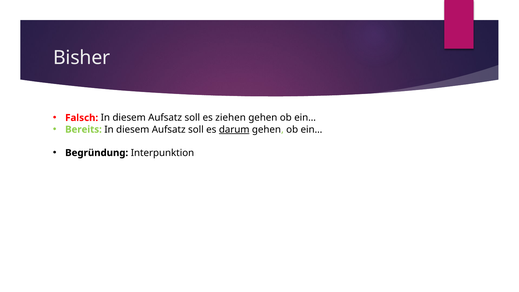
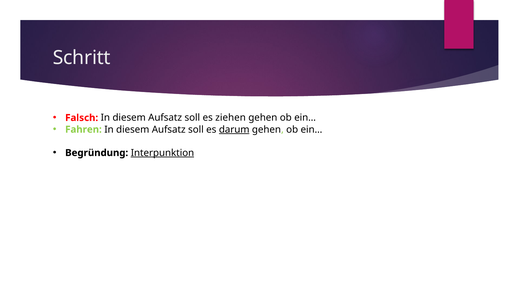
Bisher: Bisher -> Schritt (82, 58)
Bereits: Bereits -> Fahren (83, 129)
Interpunktion underline: none -> present (162, 153)
